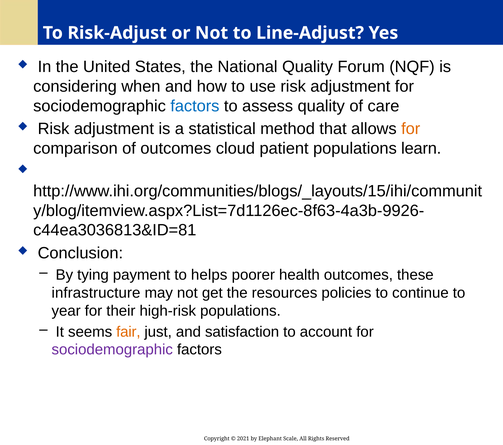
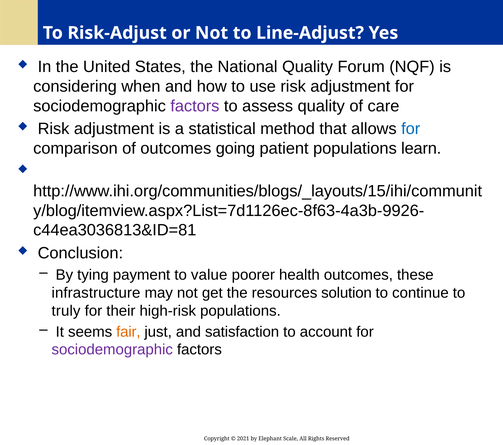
factors colour: blue -> purple (195, 106)
for colour: orange -> blue (411, 129)
cloud: cloud -> going (235, 149)
helps: helps -> value (209, 275)
policies: policies -> solution (347, 293)
year: year -> truly (66, 311)
